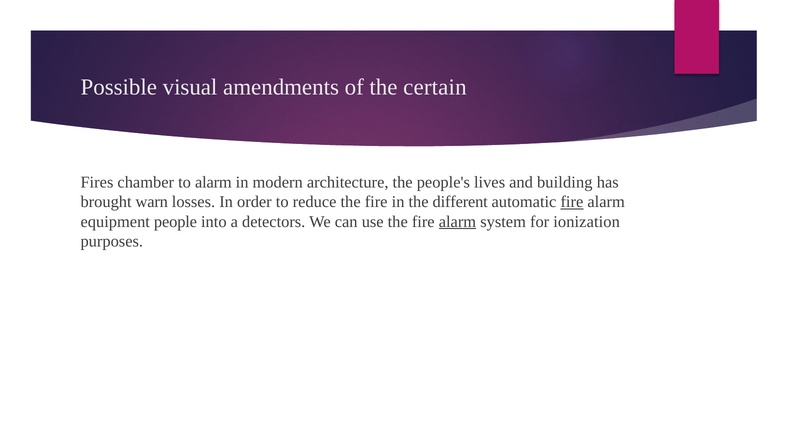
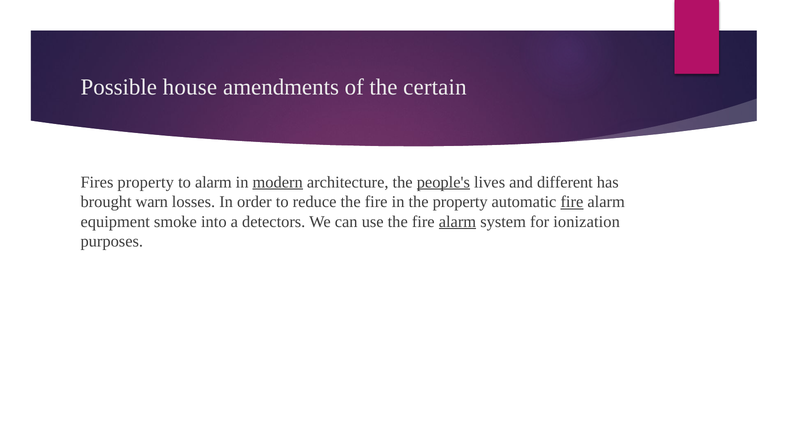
visual: visual -> house (190, 87)
Fires chamber: chamber -> property (146, 182)
modern underline: none -> present (278, 182)
people's underline: none -> present (443, 182)
building: building -> different (565, 182)
the different: different -> property (460, 202)
people: people -> smoke (175, 222)
